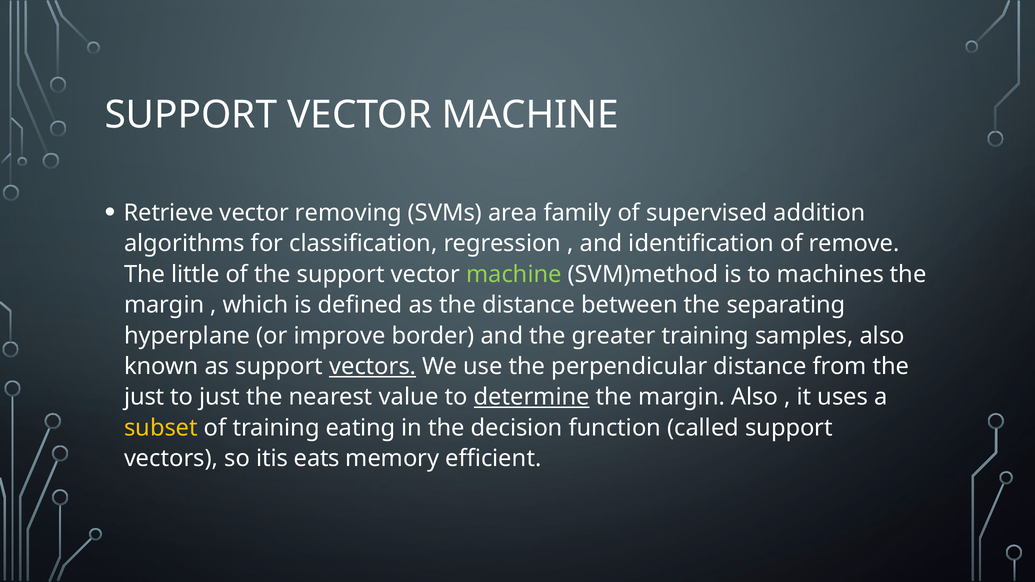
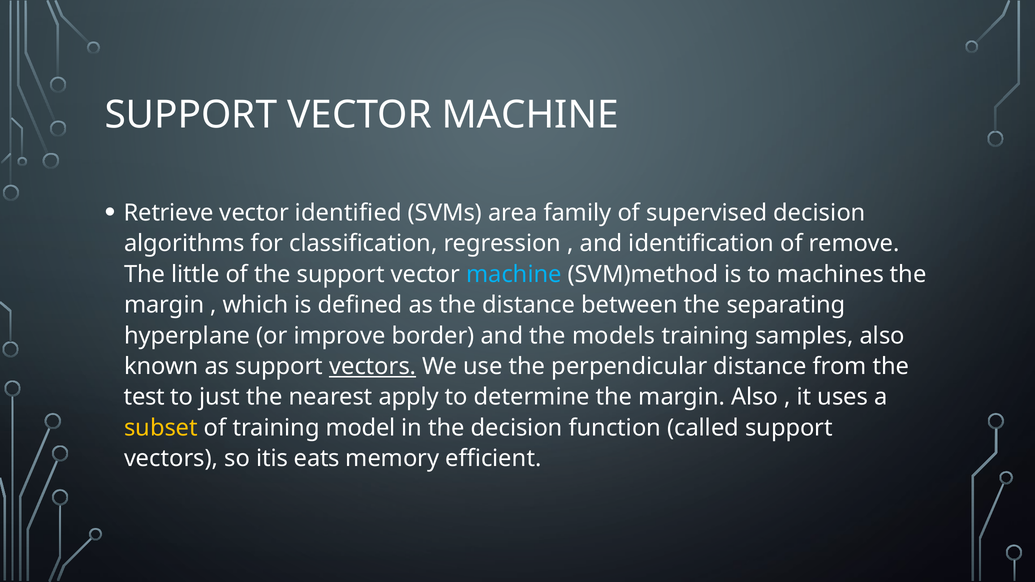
removing: removing -> identified (348, 213)
supervised addition: addition -> decision (819, 213)
machine colour: light green -> light blue (514, 274)
greater: greater -> models (614, 336)
just: just -> test (144, 397)
value: value -> apply (409, 397)
determine underline: present -> none (532, 397)
eating: eating -> model (361, 428)
